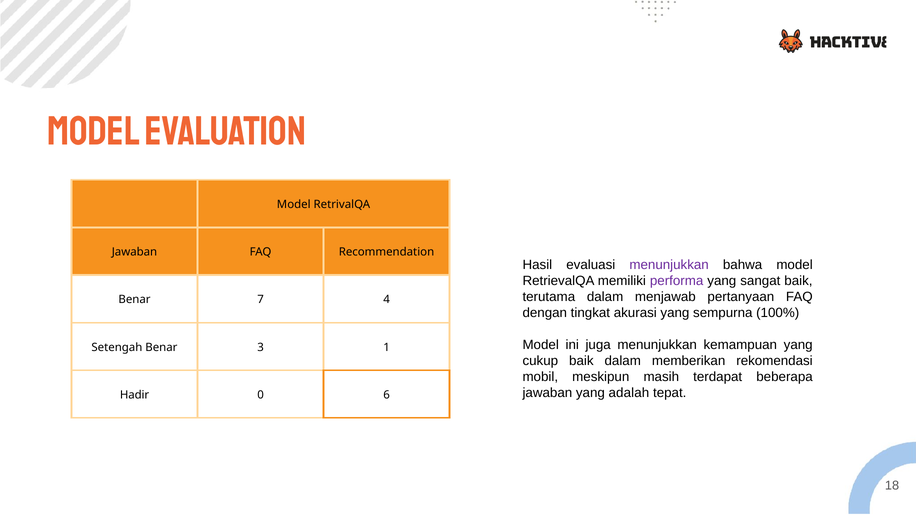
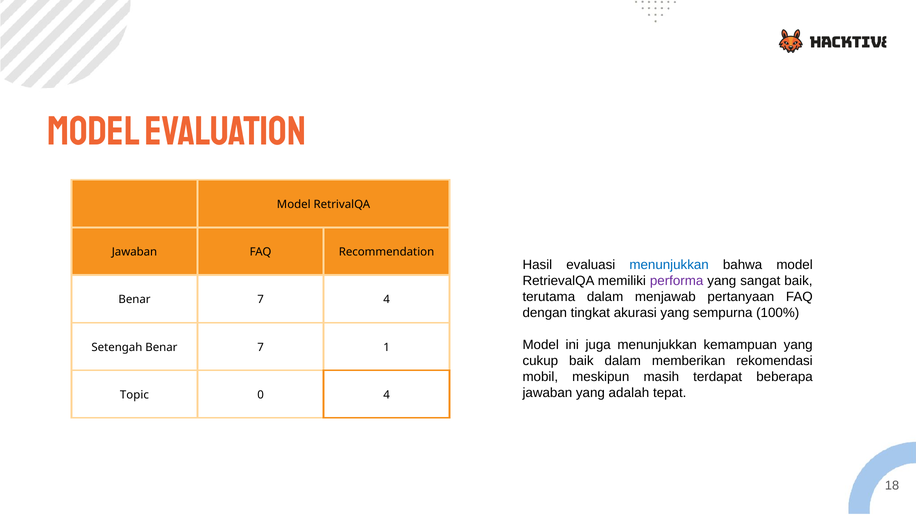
menunjukkan colour: purple -> blue (669, 265)
Setengah Benar 3: 3 -> 7 (261, 347)
Hadir: Hadir -> Topic (134, 395)
0 6: 6 -> 4 (387, 395)
